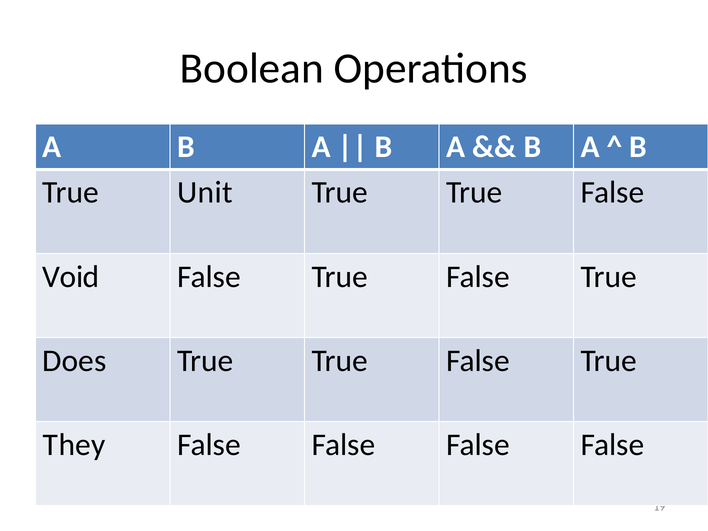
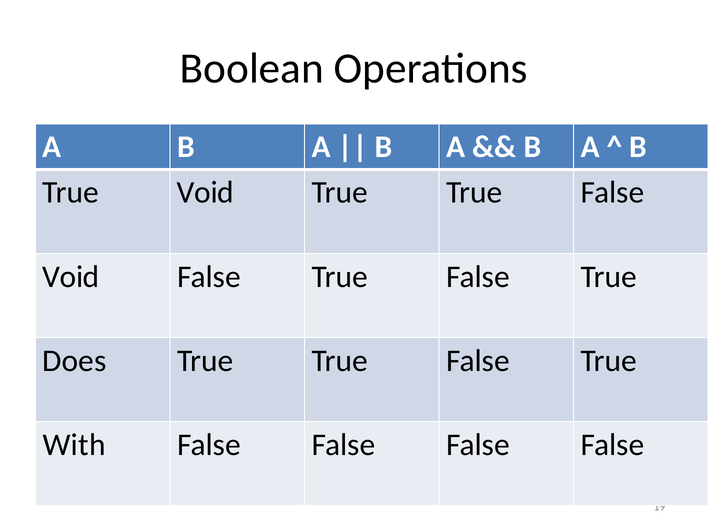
True Unit: Unit -> Void (205, 193)
They: They -> With (74, 445)
